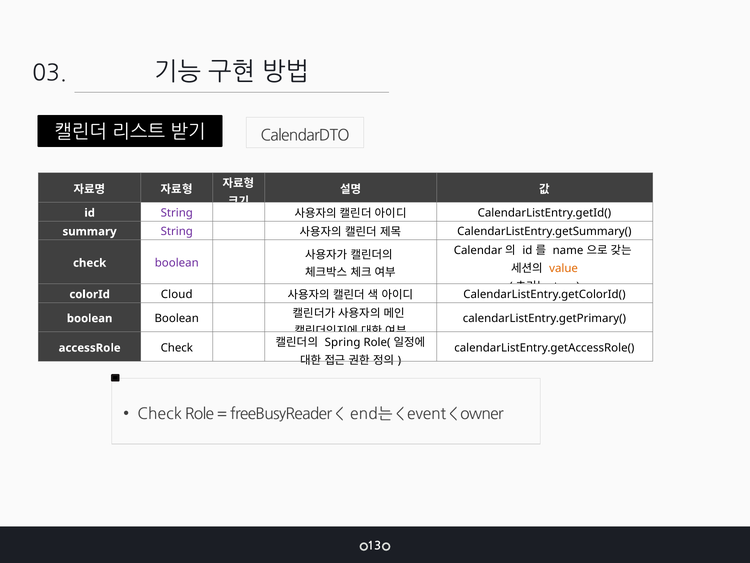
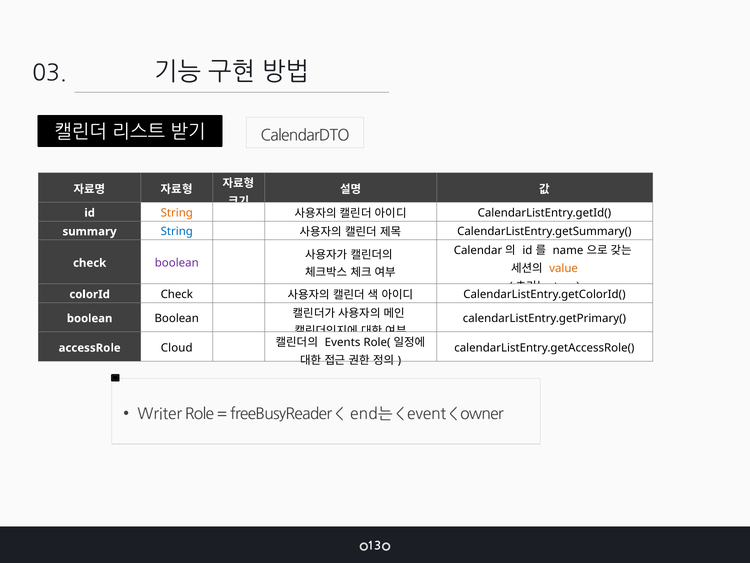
String colour: purple -> orange (177, 213)
String colour: purple -> blue (177, 231)
Cloud: Cloud -> Check (177, 294)
Spring: Spring -> Events (343, 342)
accessRole Check: Check -> Cloud (177, 348)
Check: Check -> Writer (160, 414)
